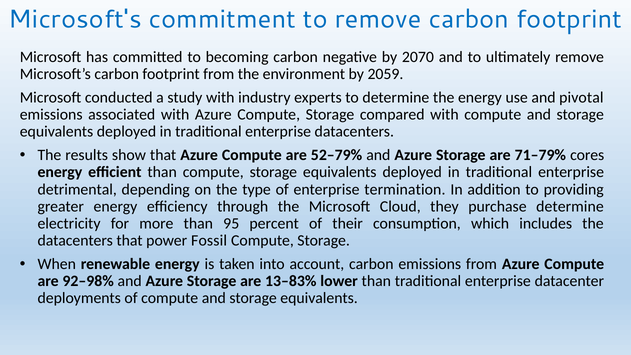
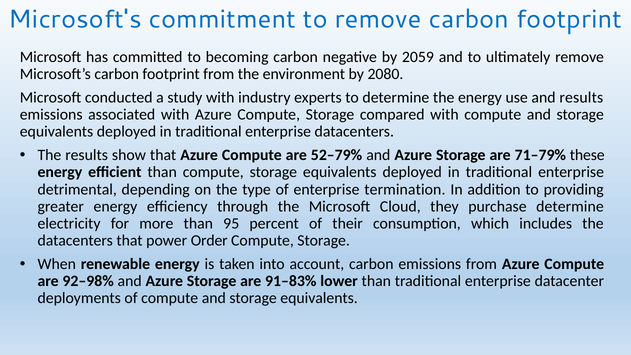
2070: 2070 -> 2059 (418, 57)
2059: 2059 -> 2080 (385, 74)
and pivotal: pivotal -> results (581, 98)
cores: cores -> these (587, 155)
Fossil: Fossil -> Order (209, 240)
13–83%: 13–83% -> 91–83% (291, 281)
